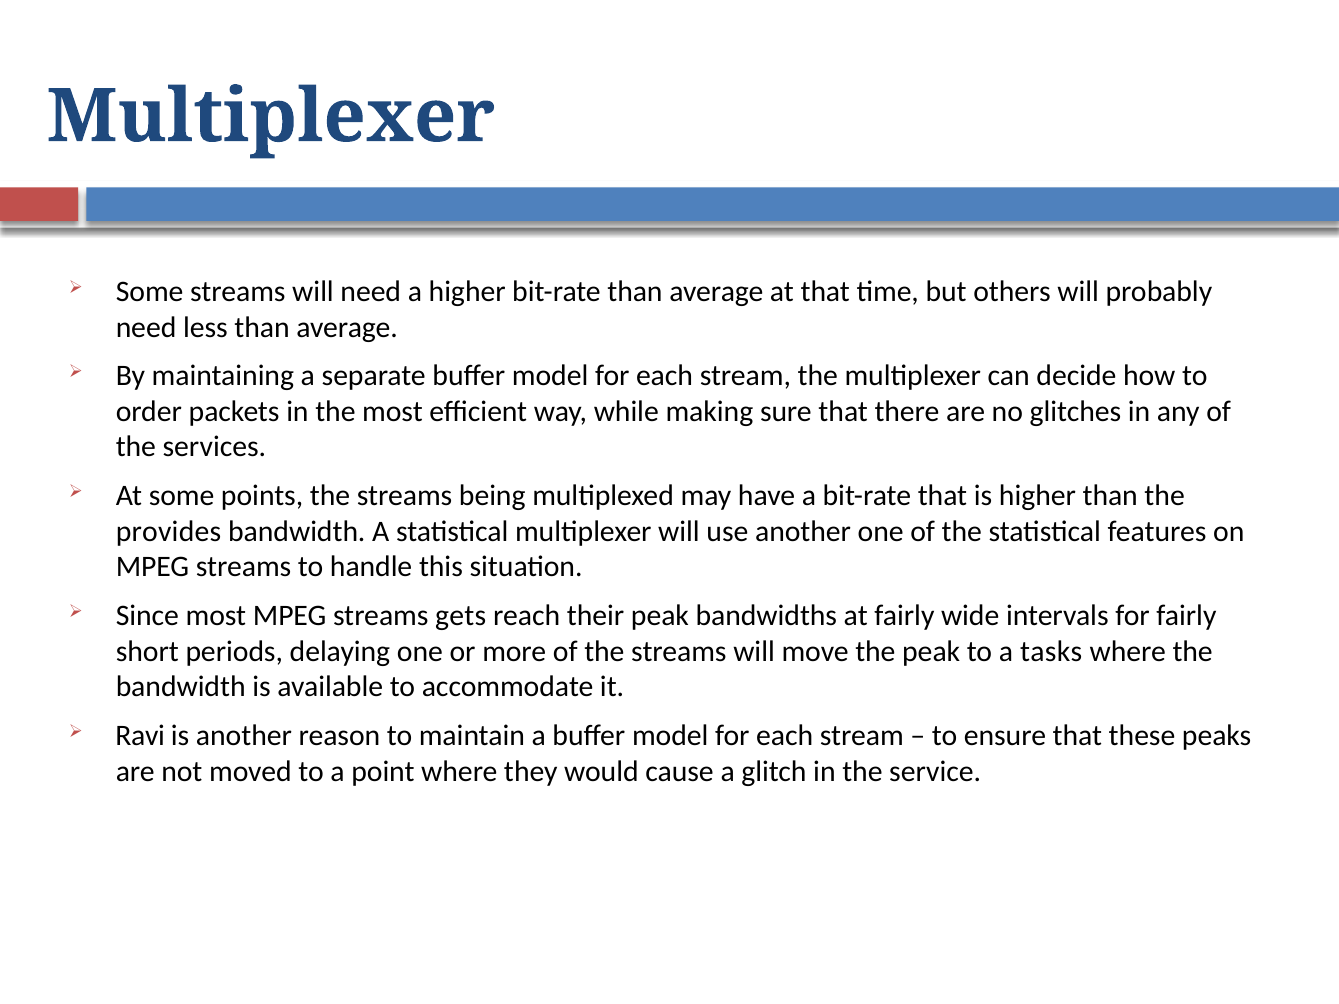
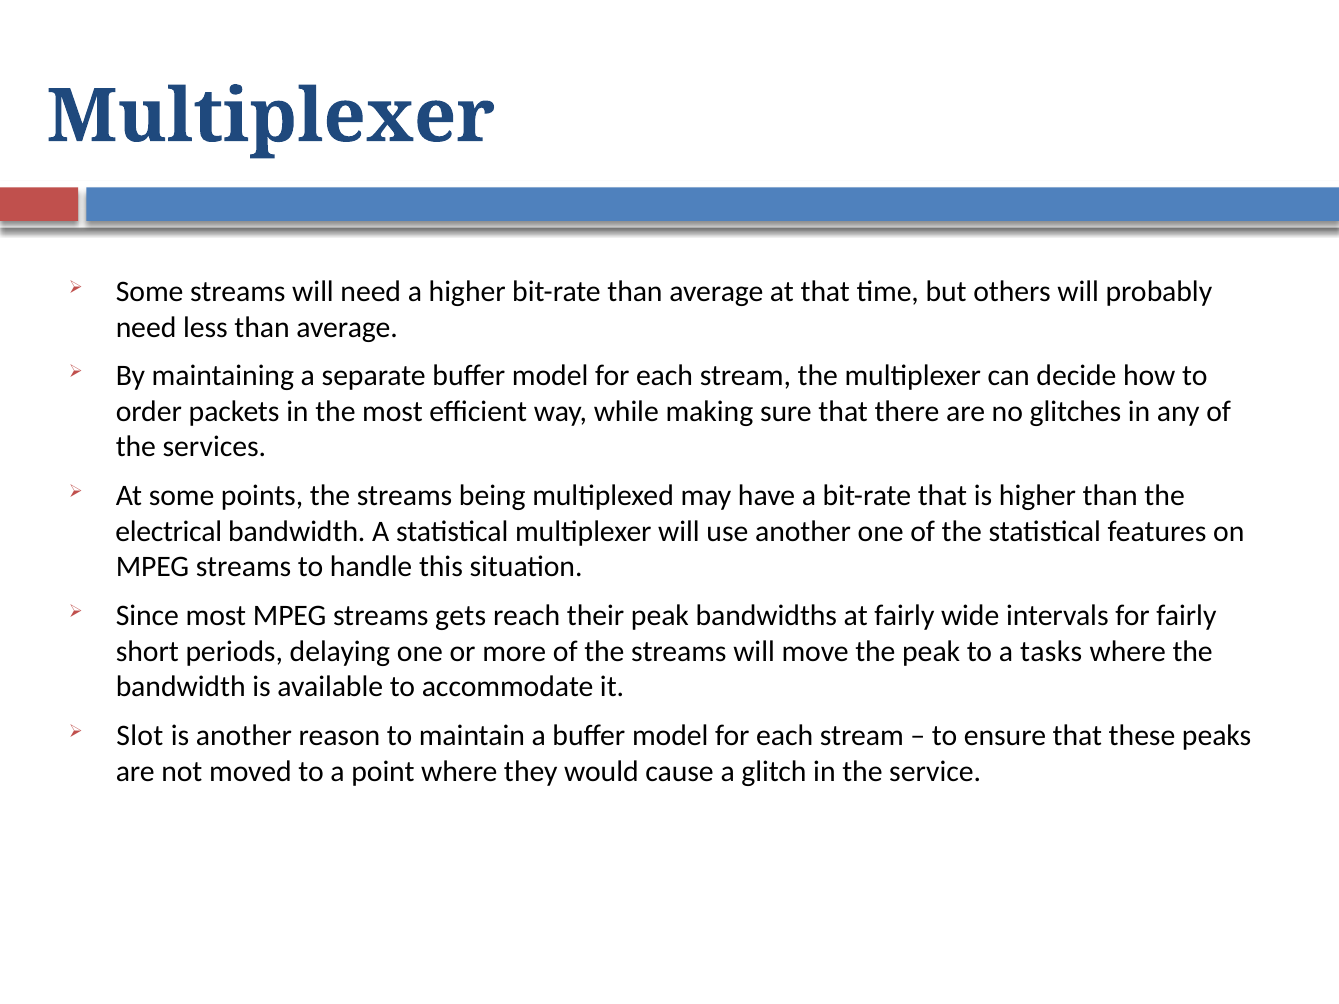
provides: provides -> electrical (169, 532)
Ravi: Ravi -> Slot (140, 736)
